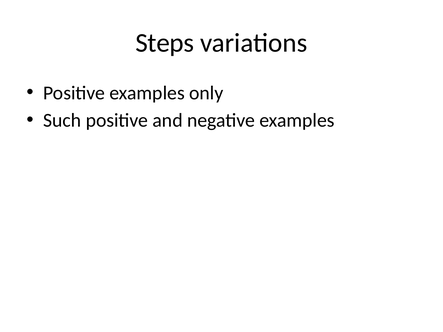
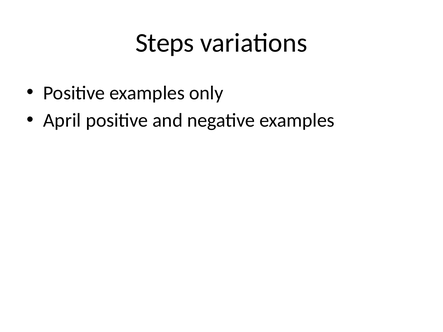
Such: Such -> April (62, 121)
